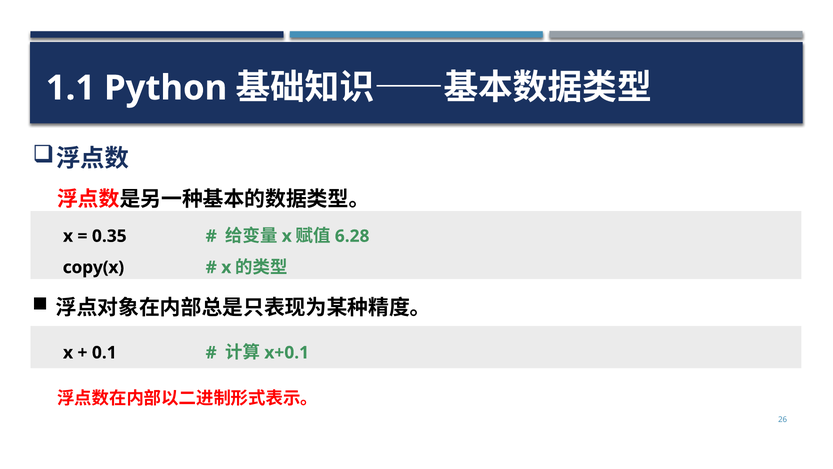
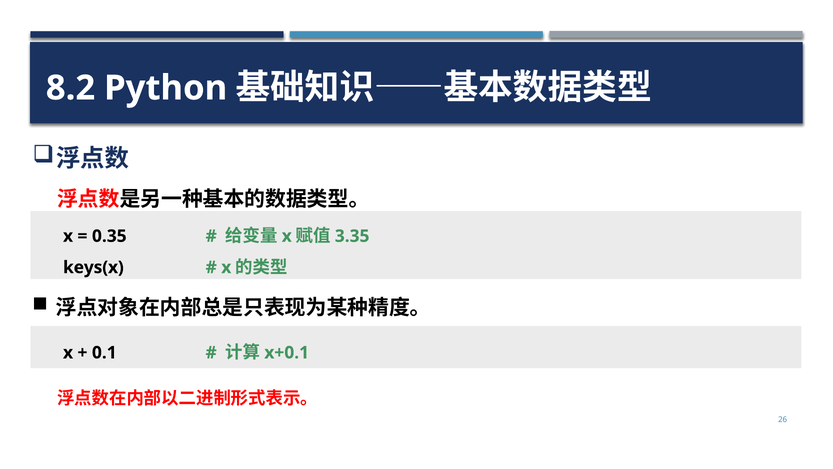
1.1: 1.1 -> 8.2 (71, 88)
6.28: 6.28 -> 3.35 (352, 236)
copy(x: copy(x -> keys(x (93, 267)
